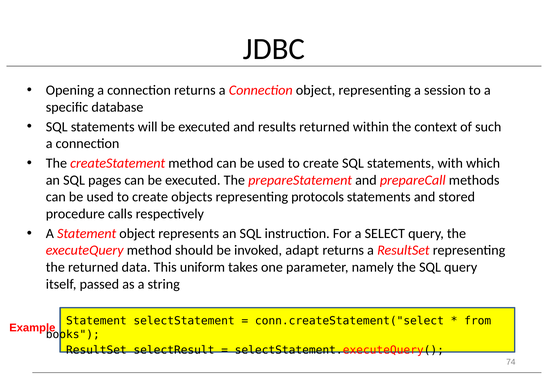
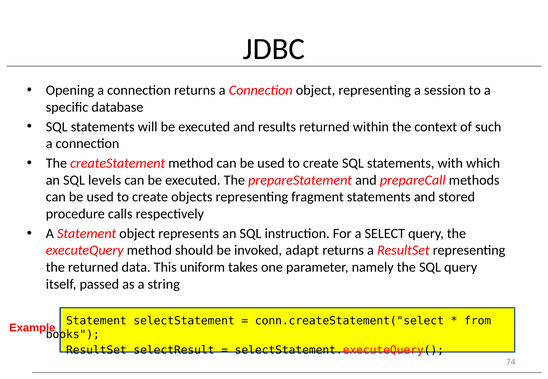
pages: pages -> levels (105, 180)
protocols: protocols -> fragment (318, 197)
